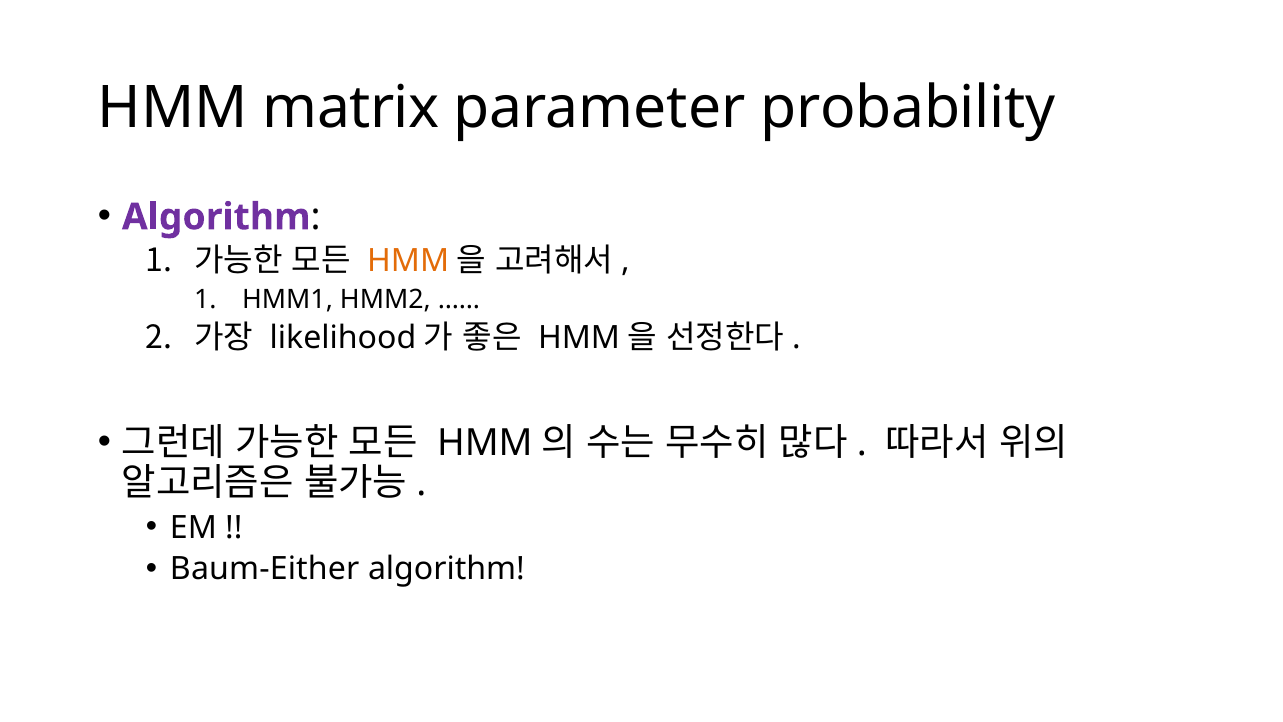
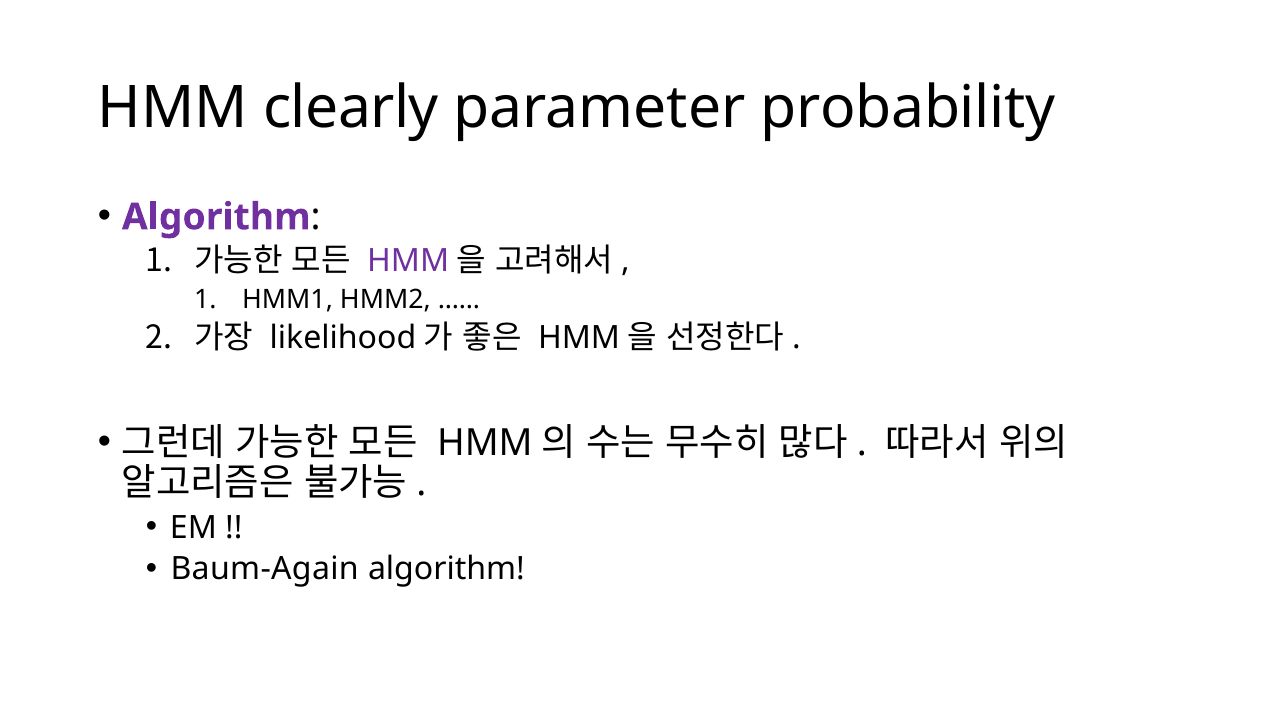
matrix: matrix -> clearly (351, 108)
HMM colour: orange -> purple (408, 261)
Baum-Either: Baum-Either -> Baum-Again (265, 569)
